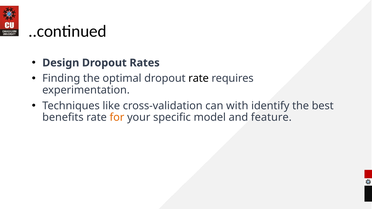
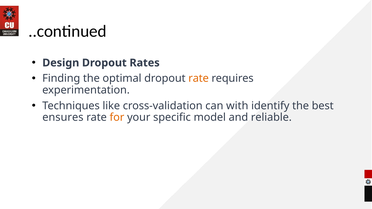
rate colour: black -> orange (199, 78)
benefits: benefits -> ensures (63, 118)
feature: feature -> reliable (271, 118)
